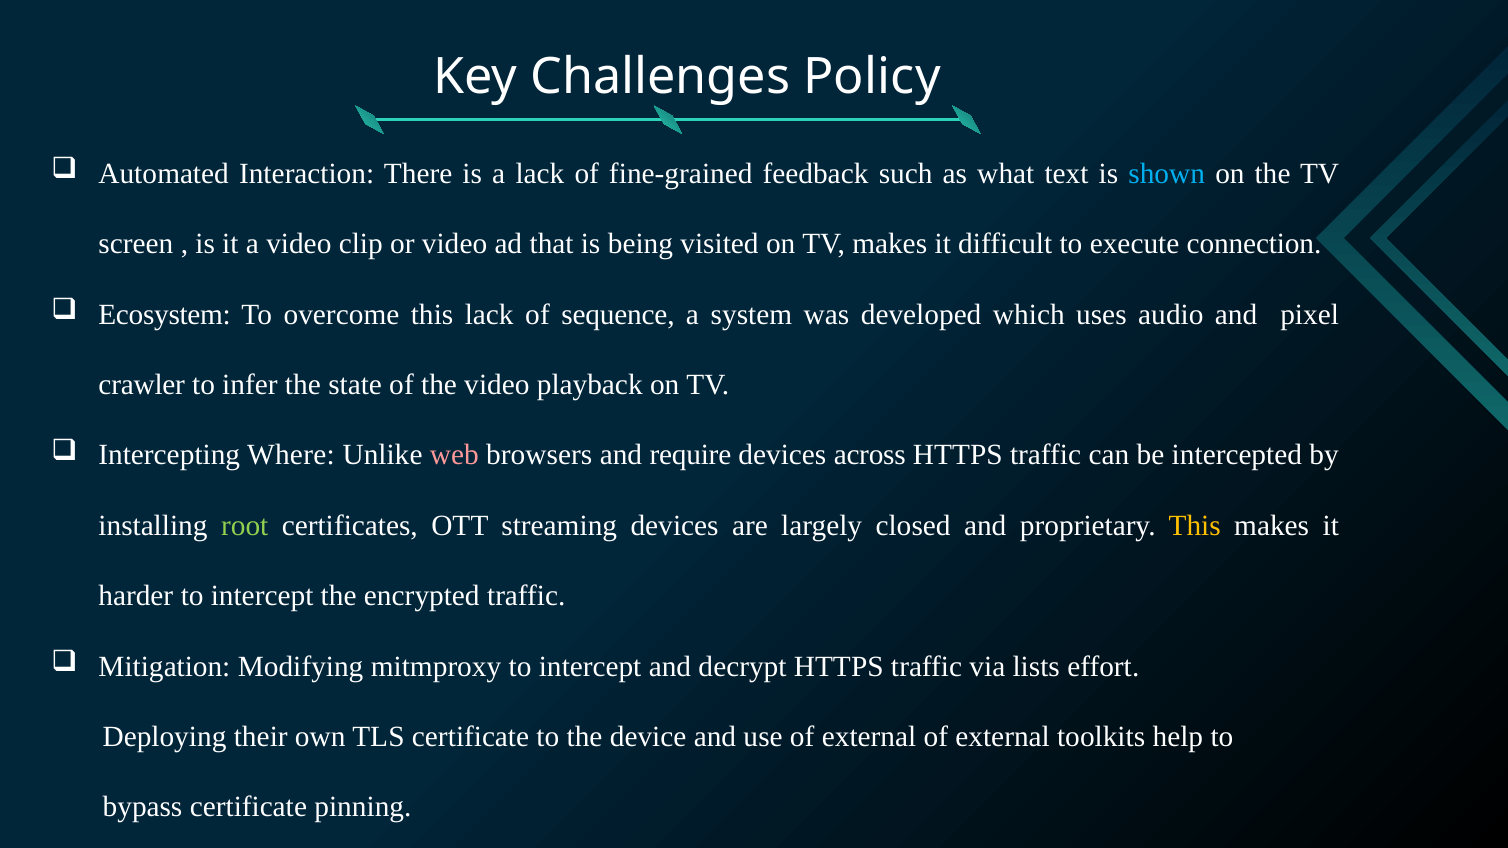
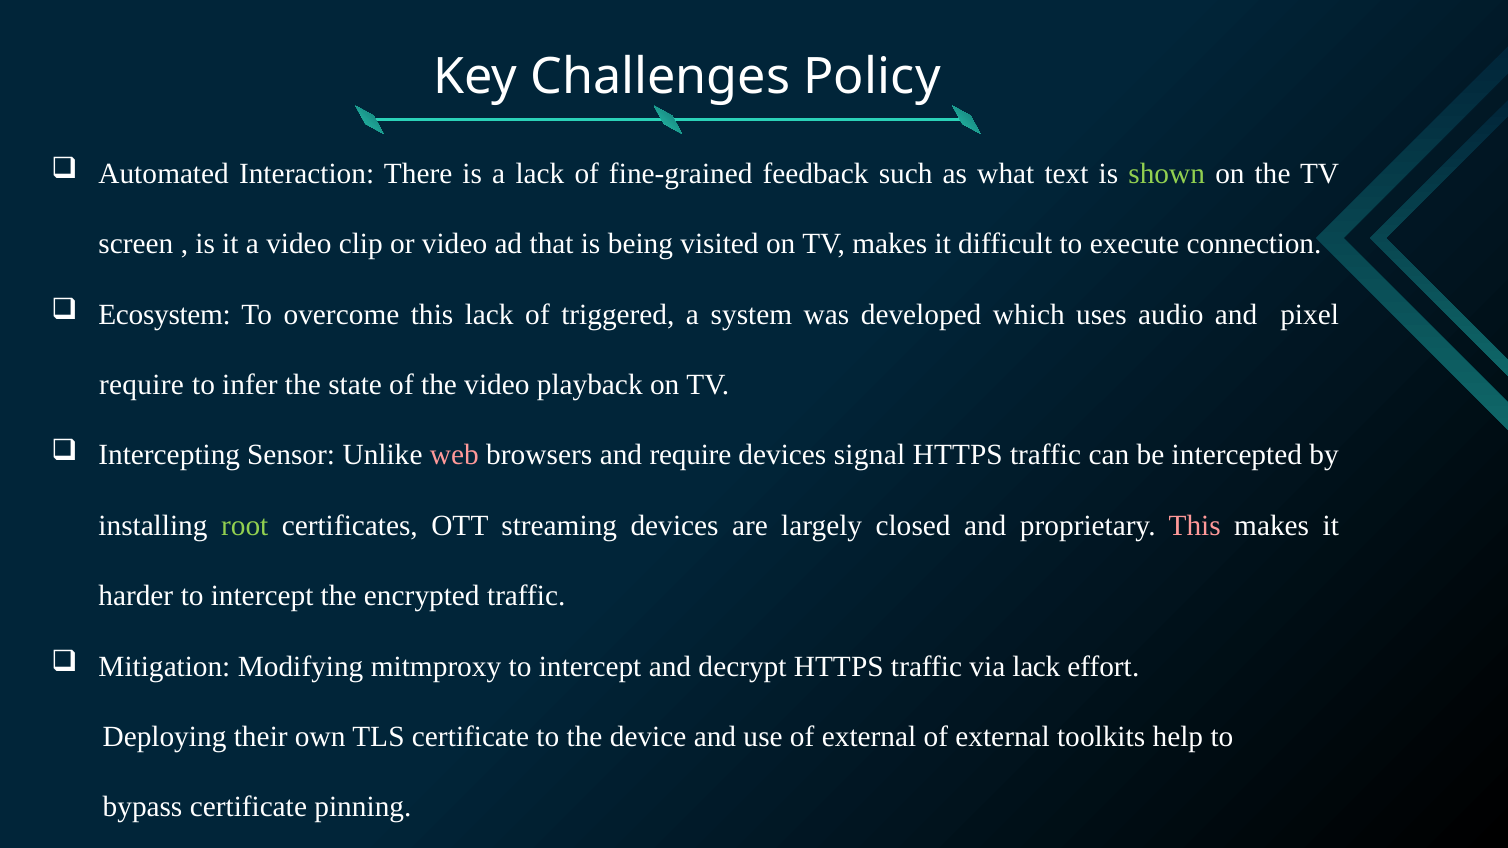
shown colour: light blue -> light green (1167, 174)
sequence: sequence -> triggered (618, 315)
crawler: crawler -> require (141, 385)
Where: Where -> Sensor (291, 455)
across: across -> signal (869, 455)
This colour: yellow -> pink (1195, 526)
via lists: lists -> lack (1036, 667)
